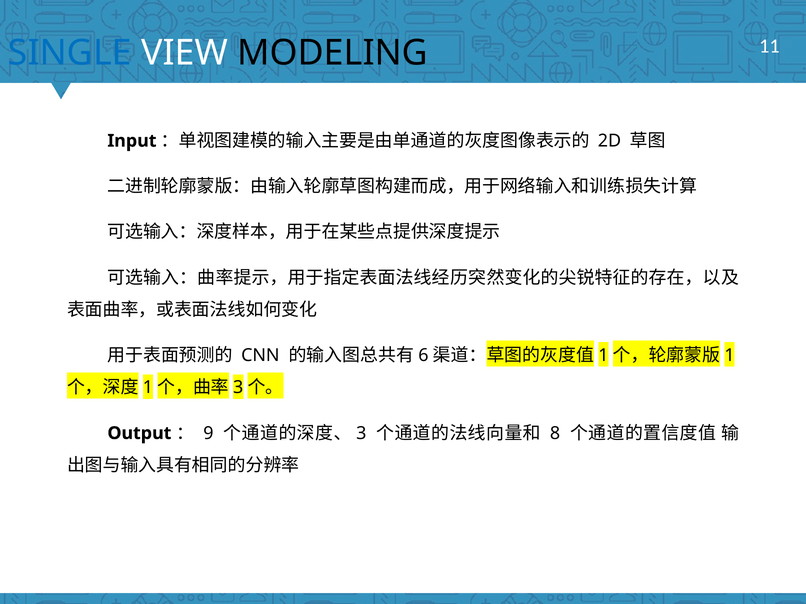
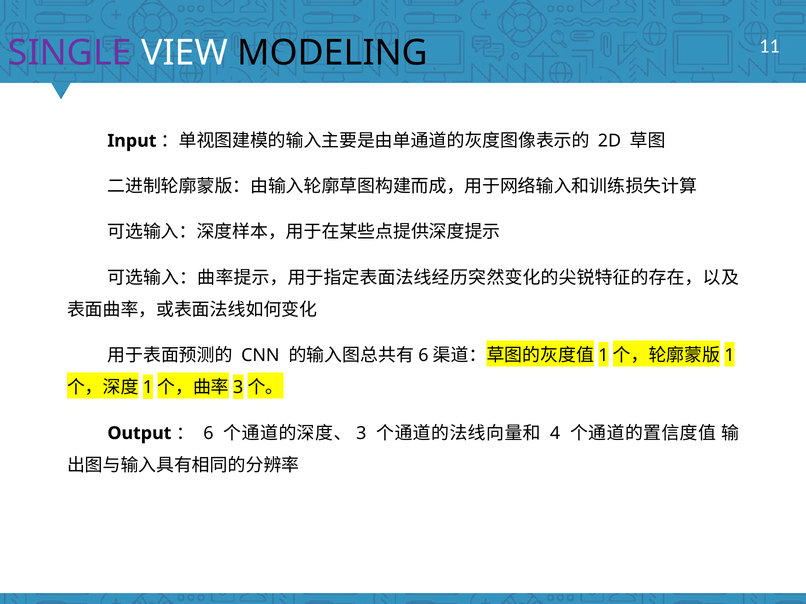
SINGLE colour: blue -> purple (70, 53)
9: 9 -> 6 (208, 434)
8: 8 -> 4 (555, 434)
